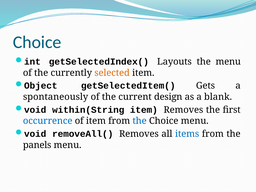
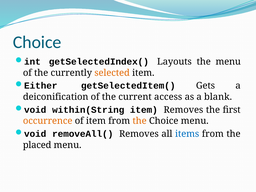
Object: Object -> Either (41, 86)
spontaneously: spontaneously -> deiconification (56, 97)
design: design -> access (168, 97)
occurrence colour: blue -> orange (48, 121)
the colour: blue -> orange (140, 121)
panels: panels -> placed (37, 145)
